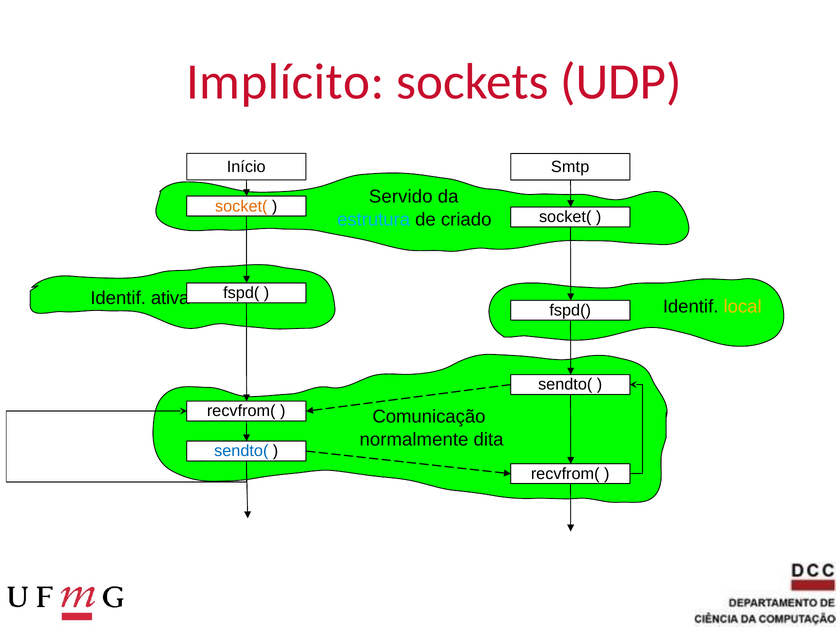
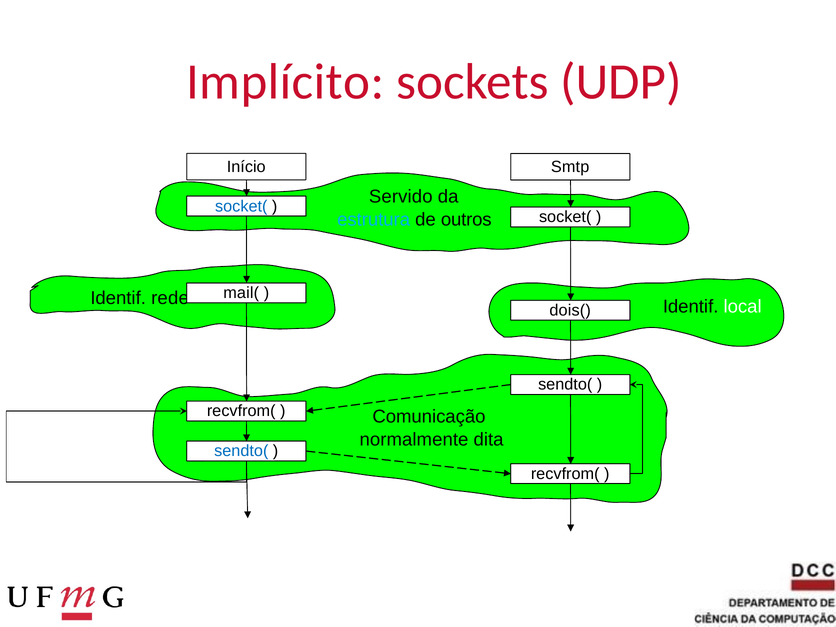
socket( colour: orange -> blue (241, 206)
criado: criado -> outros (466, 220)
fspd(: fspd( -> mail( (241, 293)
ativa: ativa -> rede (170, 298)
local colour: yellow -> white (743, 307)
fspd(: fspd( -> dois( (570, 310)
